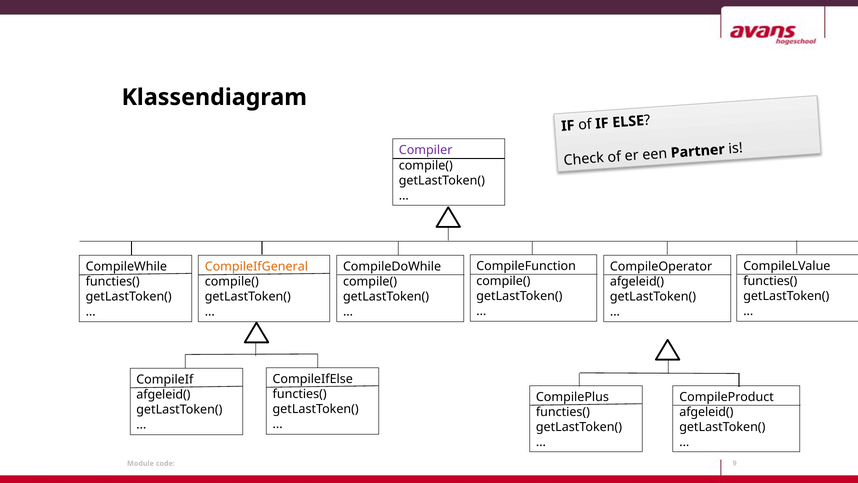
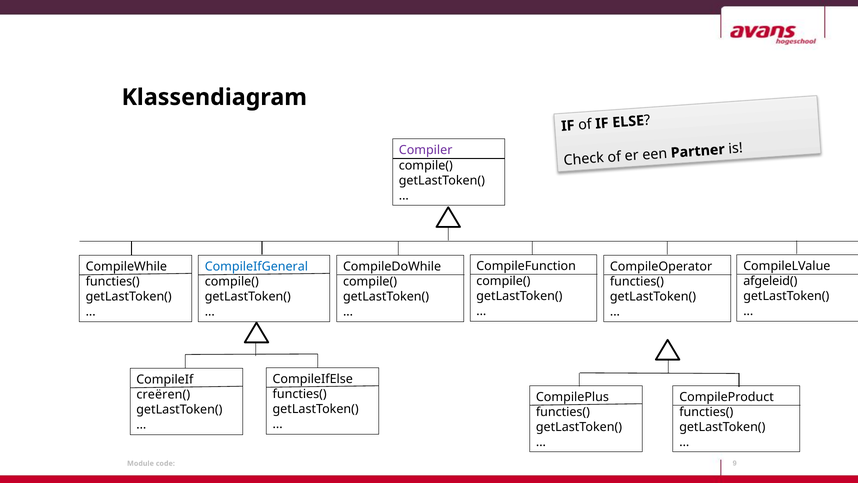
CompileIfGeneral colour: orange -> blue (256, 267)
functies(: functies( -> afgeleid( (770, 281)
afgeleid(: afgeleid( -> functies( (637, 282)
afgeleid(: afgeleid( -> creëren( (163, 394)
afgeleid(: afgeleid( -> functies( (706, 412)
